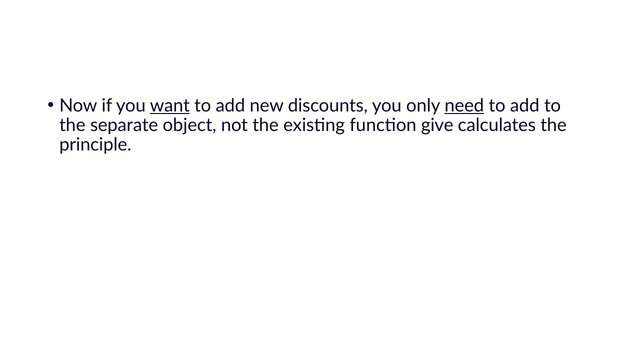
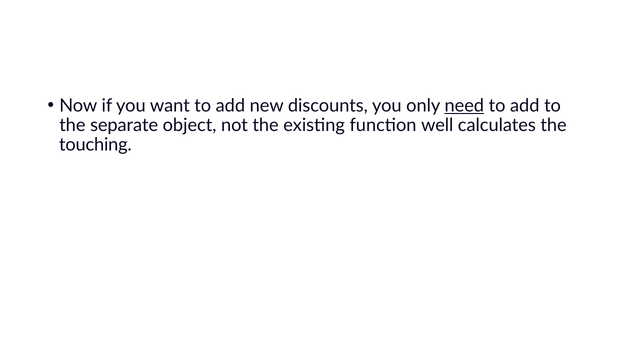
want underline: present -> none (170, 106)
give: give -> well (437, 125)
principle: principle -> touching (95, 145)
